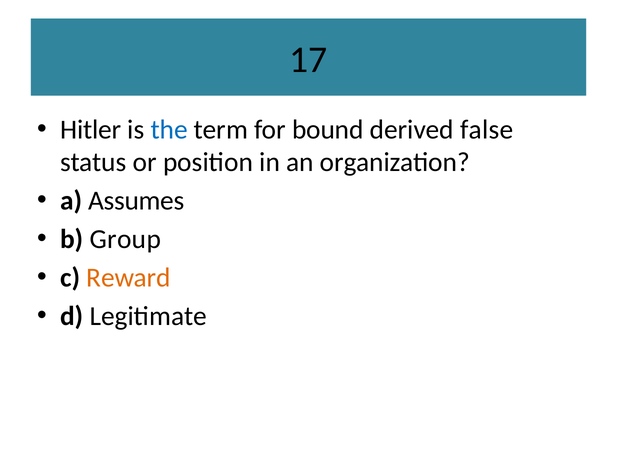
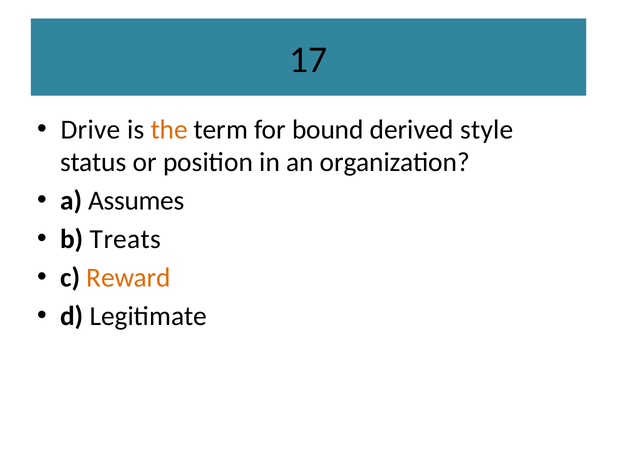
Hitler: Hitler -> Drive (90, 129)
the colour: blue -> orange (169, 129)
false: false -> style (487, 129)
Group: Group -> Treats (125, 239)
